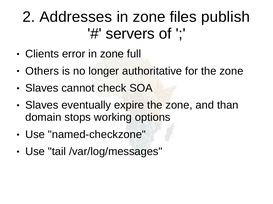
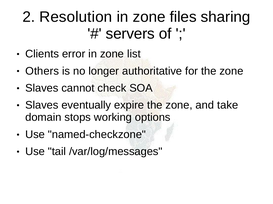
Addresses: Addresses -> Resolution (76, 17)
publish: publish -> sharing (226, 17)
full: full -> list (134, 54)
than: than -> take (228, 106)
